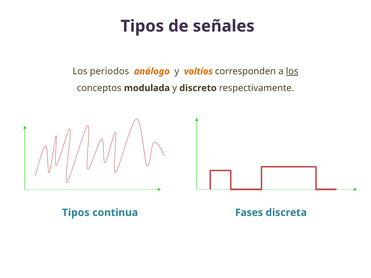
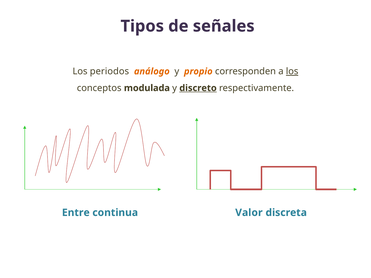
voltios: voltios -> propio (198, 71)
discreto underline: none -> present (198, 88)
Tipos: Tipos -> Entre (76, 213)
Fases: Fases -> Valor (249, 213)
